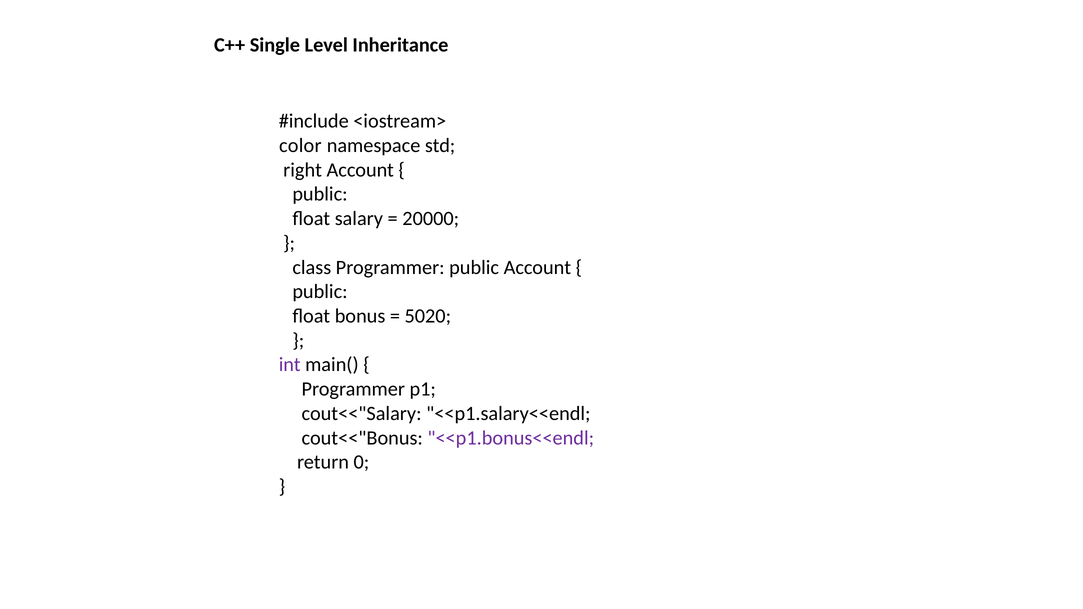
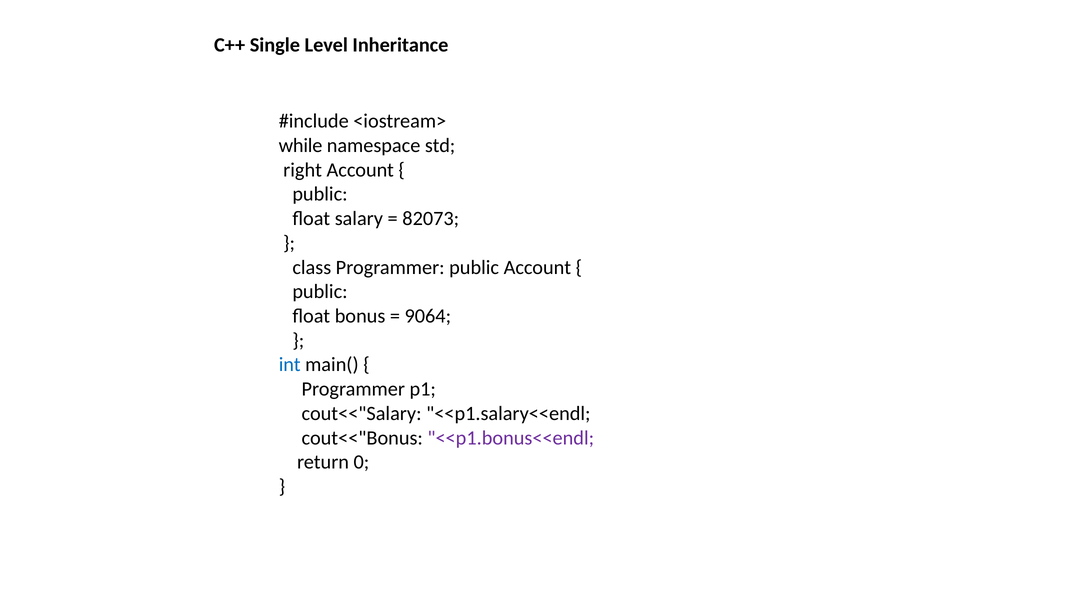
color: color -> while (301, 146)
20000: 20000 -> 82073 (431, 219)
5020: 5020 -> 9064 (428, 316)
int colour: purple -> blue (290, 365)
